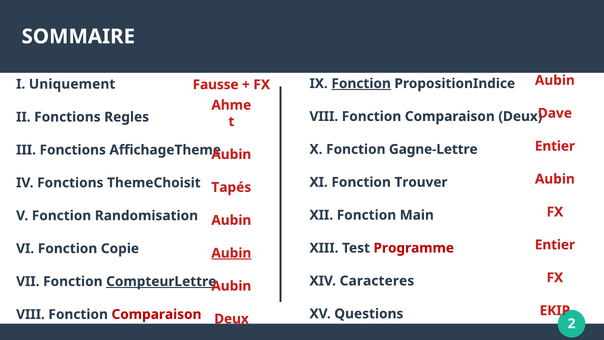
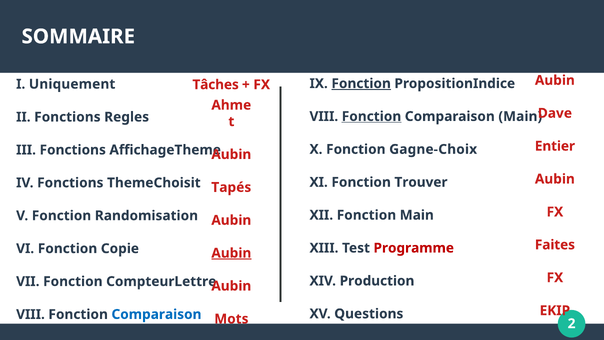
Fausse: Fausse -> Tâches (216, 85)
Fonction underline: none -> present (371, 116)
Comparaison Deux: Deux -> Main (520, 116)
Gagne-Lettre: Gagne-Lettre -> Gagne-Choix (433, 149)
Entier: Entier -> Faites (555, 245)
Caracteres: Caracteres -> Production (377, 281)
CompteurLettre underline: present -> none (161, 281)
Comparaison colour: red -> blue (156, 314)
Deux: Deux -> Mots (231, 319)
